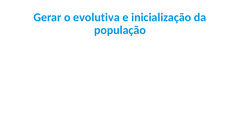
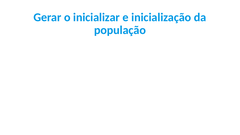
evolutiva: evolutiva -> inicializar (97, 17)
